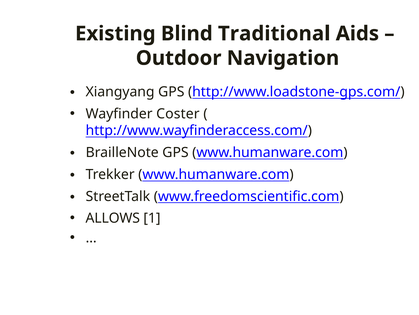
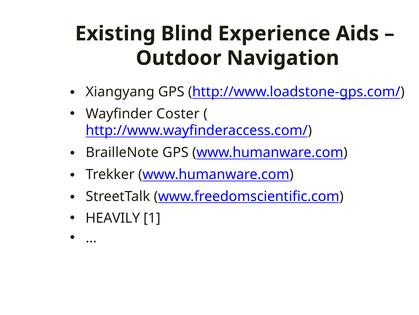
Traditional: Traditional -> Experience (274, 34)
ALLOWS: ALLOWS -> HEAVILY (113, 218)
